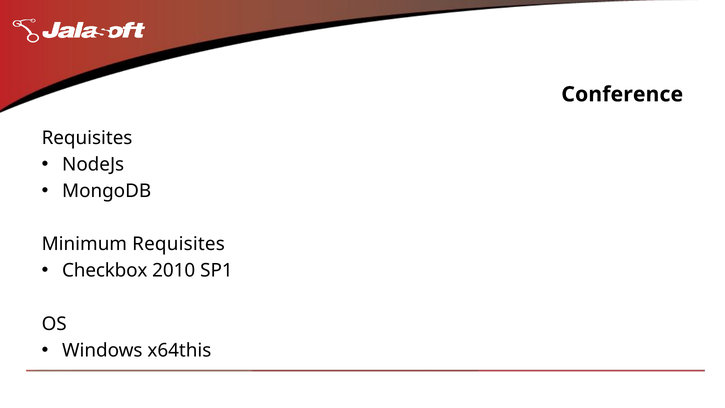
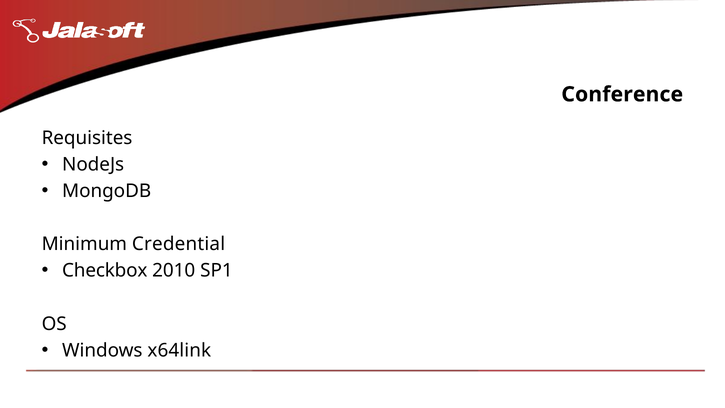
Minimum Requisites: Requisites -> Credential (179, 244)
x64this: x64this -> x64link (179, 350)
